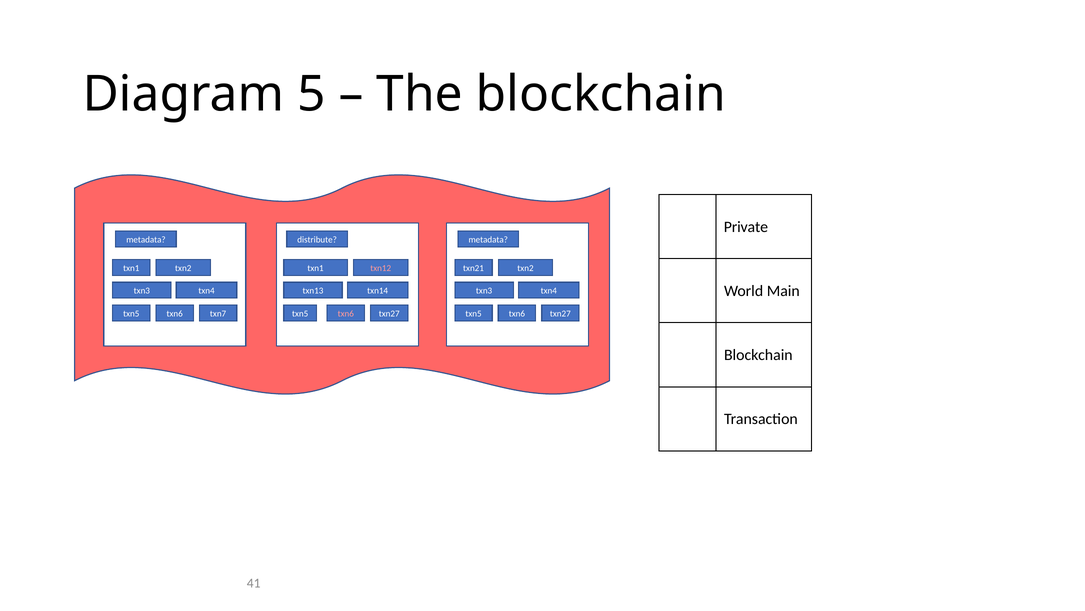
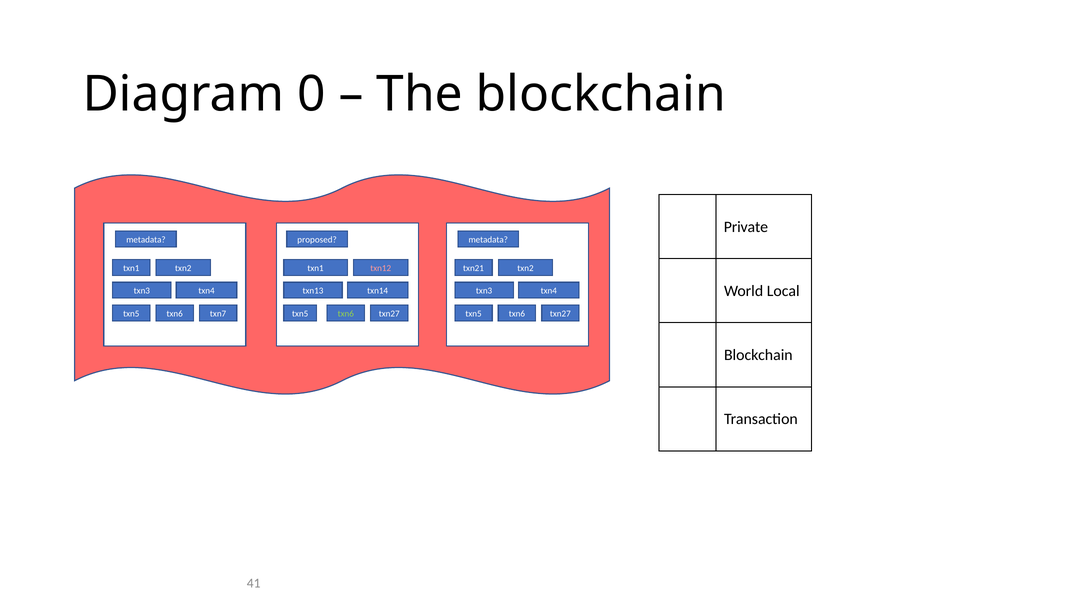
5: 5 -> 0 (311, 94)
distribute: distribute -> proposed (317, 239)
Main: Main -> Local (783, 291)
txn6 colour: pink -> light green (346, 313)
